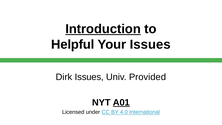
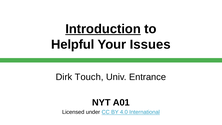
Dirk Issues: Issues -> Touch (89, 77)
Provided: Provided -> Entrance (148, 77)
A01 underline: present -> none (121, 102)
